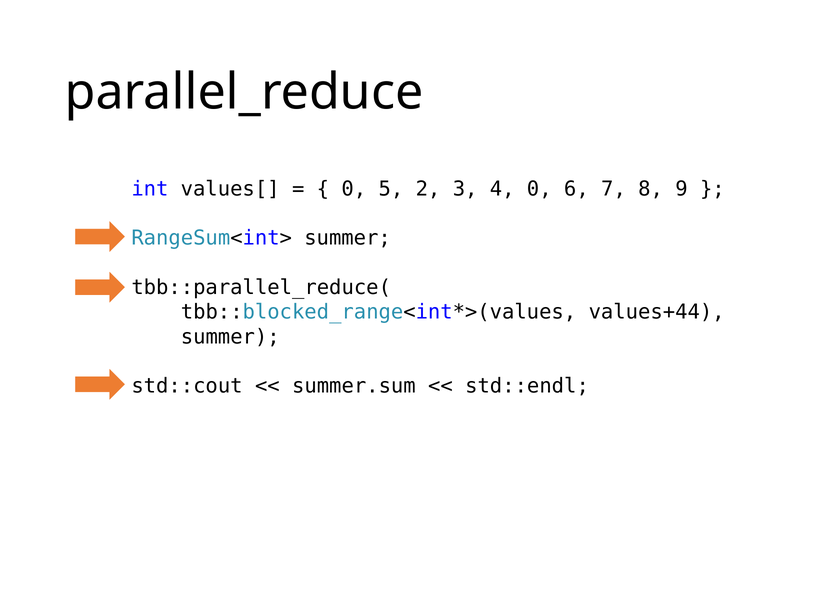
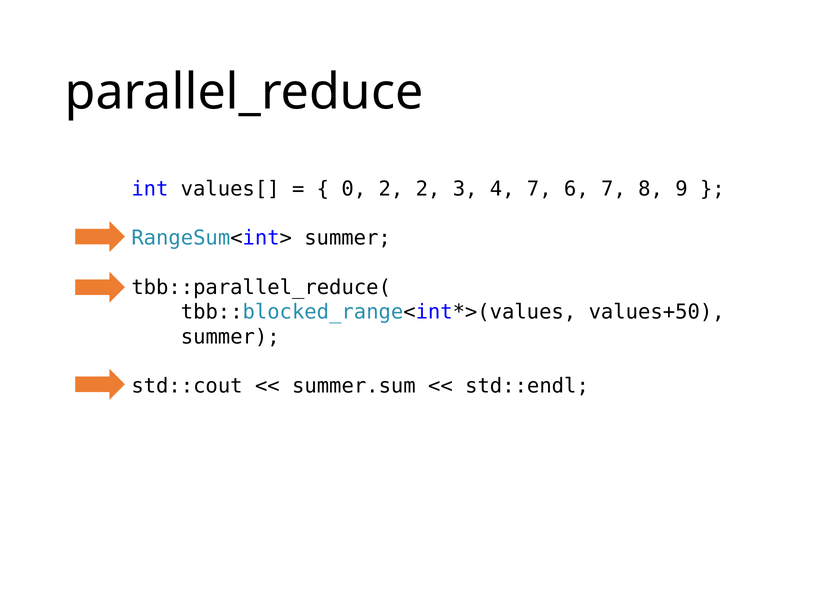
0 5: 5 -> 2 (391, 189)
4 0: 0 -> 7 (539, 189)
values+44: values+44 -> values+50 (657, 312)
